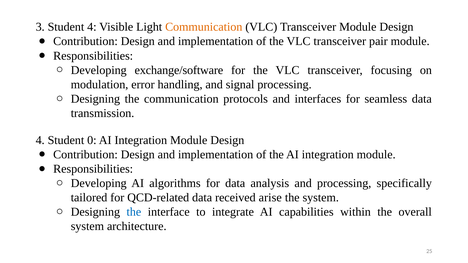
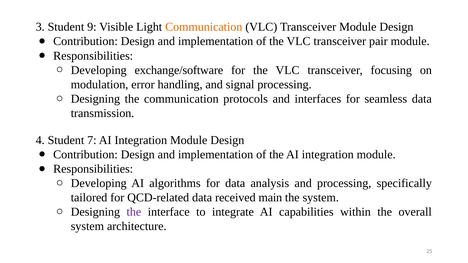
Student 4: 4 -> 9 (92, 27)
0: 0 -> 7 (92, 140)
arise: arise -> main (270, 198)
the colour: blue -> purple (134, 212)
